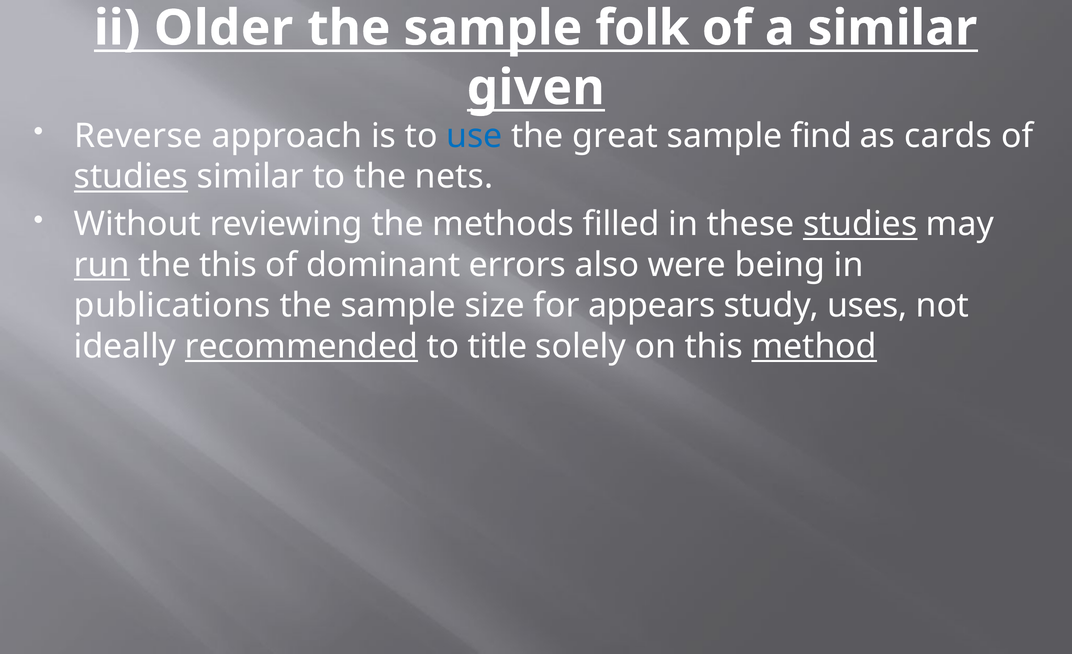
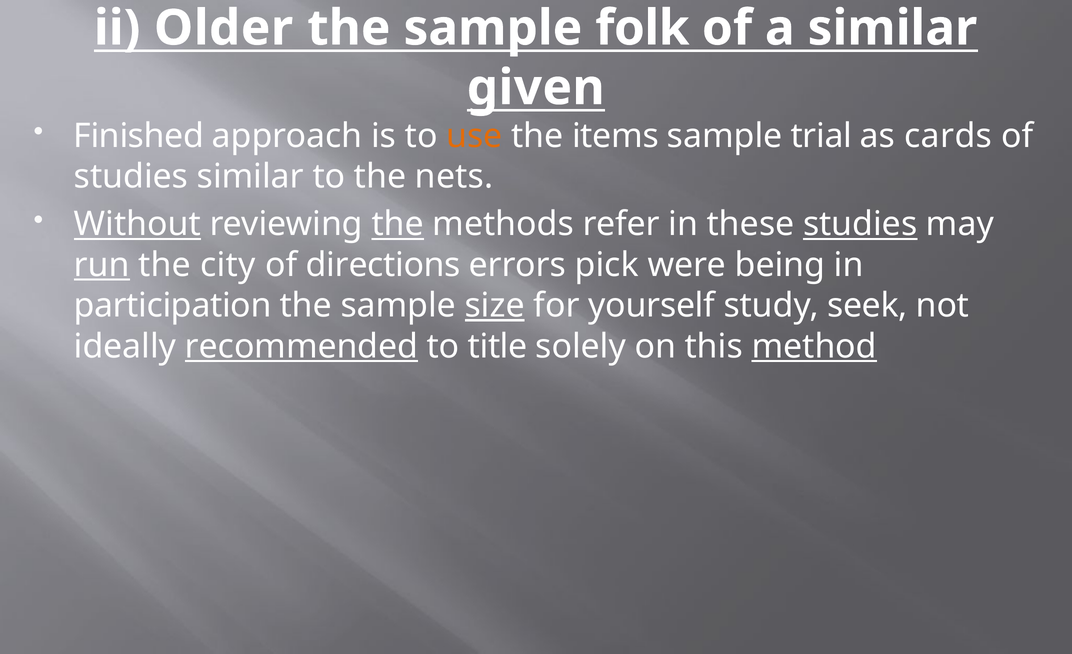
Reverse: Reverse -> Finished (139, 136)
use colour: blue -> orange (475, 136)
great: great -> items (615, 136)
find: find -> trial (821, 136)
studies underline: present -> none (131, 177)
Without underline: none -> present (137, 224)
the underline: none -> present (398, 224)
filled: filled -> refer (621, 224)
the this: this -> city (228, 265)
dominant: dominant -> directions (383, 265)
also: also -> pick (607, 265)
publications: publications -> participation (173, 306)
size underline: none -> present (495, 306)
appears: appears -> yourself (652, 306)
uses: uses -> seek (867, 306)
